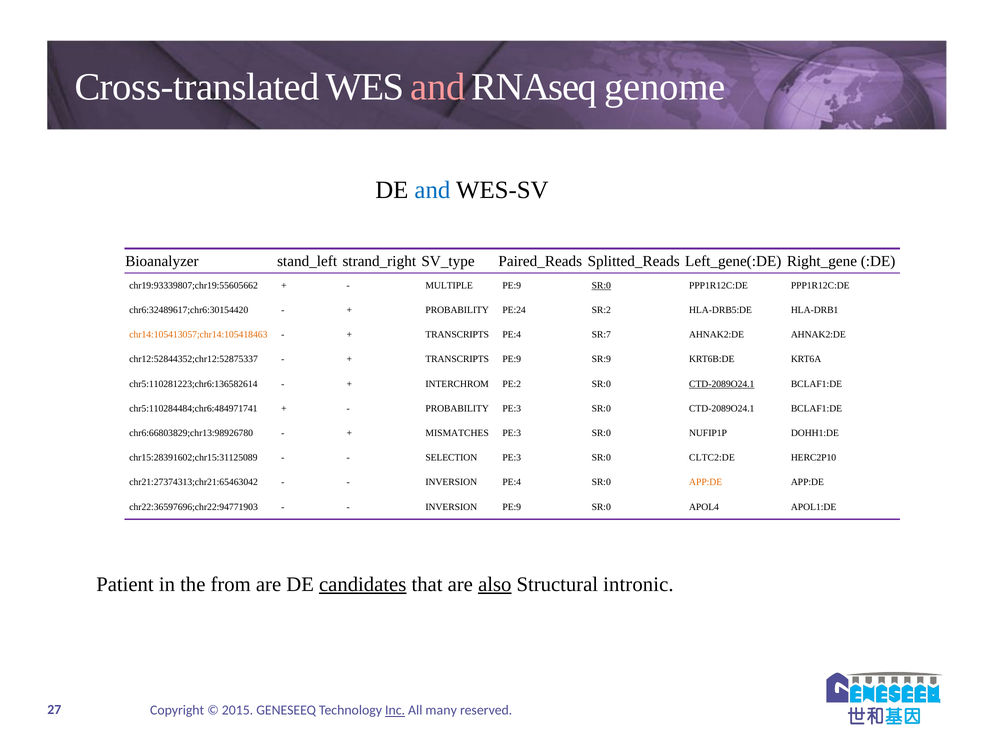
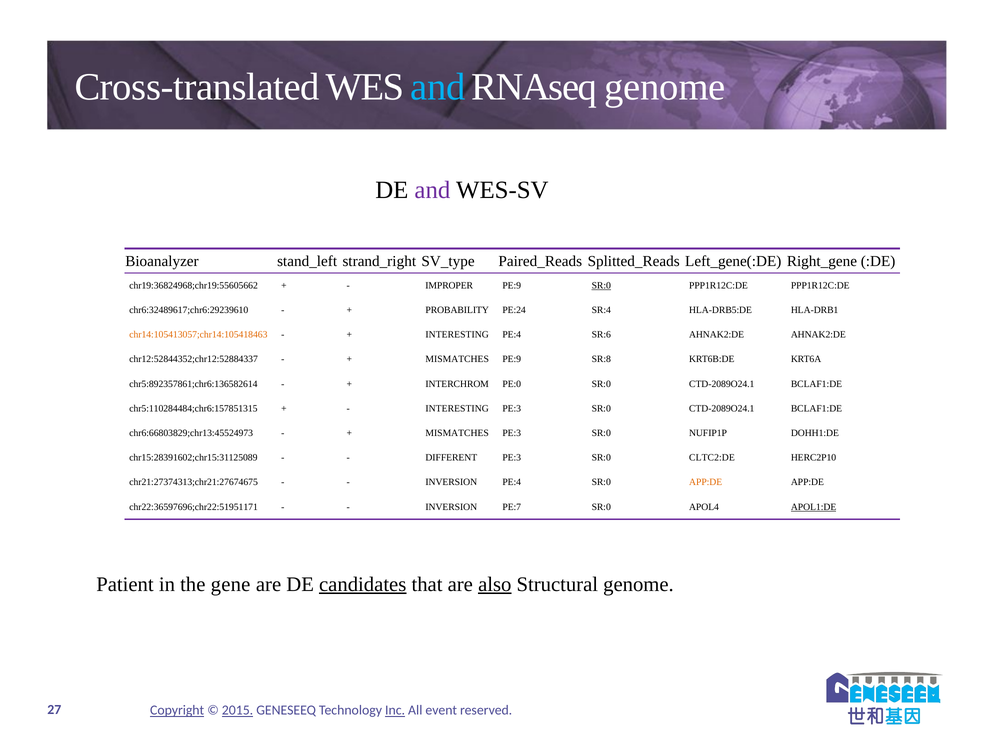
and colour: pink -> light blue (438, 87)
and colour: blue -> purple (432, 190)
chr19:93339807;chr19:55605662: chr19:93339807;chr19:55605662 -> chr19:36824968;chr19:55605662 (194, 286)
MULTIPLE: MULTIPLE -> IMPROPER (449, 286)
chr6:32489617;chr6:30154420: chr6:32489617;chr6:30154420 -> chr6:32489617;chr6:29239610 (189, 310)
SR:2: SR:2 -> SR:4 (601, 310)
TRANSCRIPTS: TRANSCRIPTS -> INTERESTING (457, 335)
SR:7: SR:7 -> SR:6 (601, 335)
chr12:52844352;chr12:52875337: chr12:52844352;chr12:52875337 -> chr12:52844352;chr12:52884337 (194, 360)
TRANSCRIPTS: TRANSCRIPTS -> MISMATCHES (457, 360)
SR:9: SR:9 -> SR:8 (601, 360)
chr5:110281223;chr6:136582614: chr5:110281223;chr6:136582614 -> chr5:892357861;chr6:136582614 (193, 384)
PE:2: PE:2 -> PE:0 (512, 384)
CTD-2089O24.1 underline: present -> none (722, 384)
chr5:110284484;chr6:484971741: chr5:110284484;chr6:484971741 -> chr5:110284484;chr6:157851315 (193, 409)
PROBABILITY: PROBABILITY -> INTERESTING (457, 409)
chr6:66803829;chr13:98926780: chr6:66803829;chr13:98926780 -> chr6:66803829;chr13:45524973 (191, 433)
SELECTION: SELECTION -> DIFFERENT (451, 458)
chr21:27374313;chr21:65463042: chr21:27374313;chr21:65463042 -> chr21:27374313;chr21:27674675 (194, 483)
chr22:36597696;chr22:94771903: chr22:36597696;chr22:94771903 -> chr22:36597696;chr22:51951171 (194, 507)
INVERSION PE:9: PE:9 -> PE:7 (512, 507)
APOL1:DE underline: none -> present (814, 507)
from: from -> gene (231, 585)
Structural intronic: intronic -> genome (638, 585)
Copyright underline: none -> present (177, 711)
2015 underline: none -> present (238, 711)
many: many -> event (441, 711)
